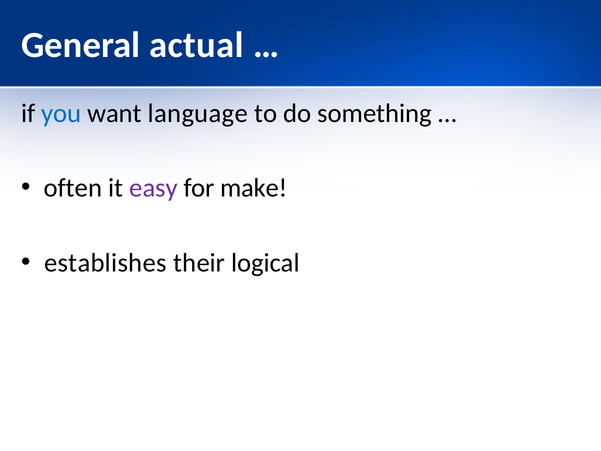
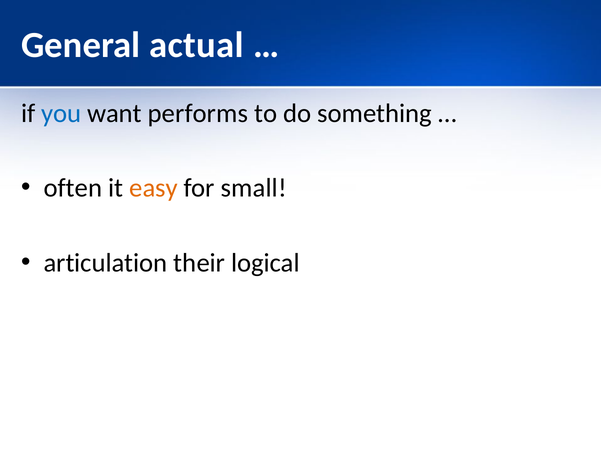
language: language -> performs (198, 113)
easy colour: purple -> orange (154, 188)
make: make -> small (254, 188)
establishes: establishes -> articulation (106, 263)
